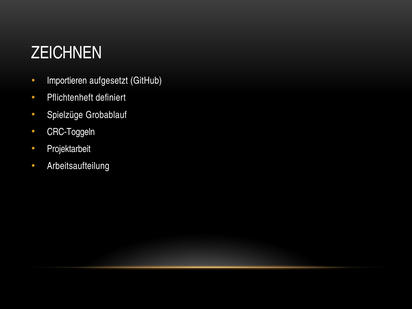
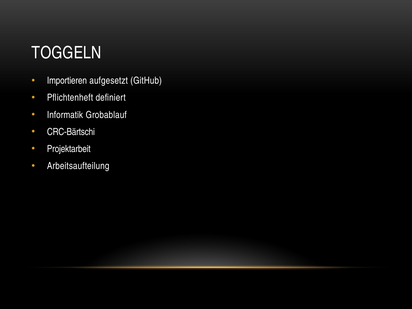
ZEICHNEN: ZEICHNEN -> TOGGELN (66, 53)
Spielzüge: Spielzüge -> Informatik (65, 115)
CRC-Toggeln: CRC-Toggeln -> CRC-Bärtschi (71, 132)
